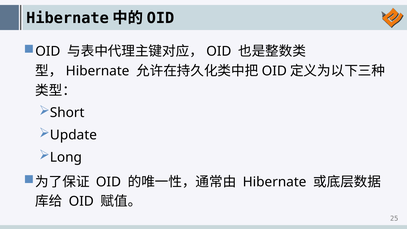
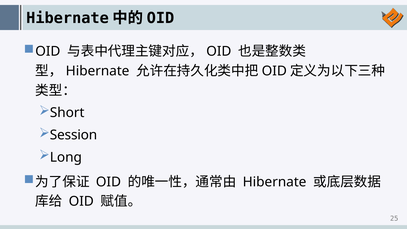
Update: Update -> Session (74, 135)
